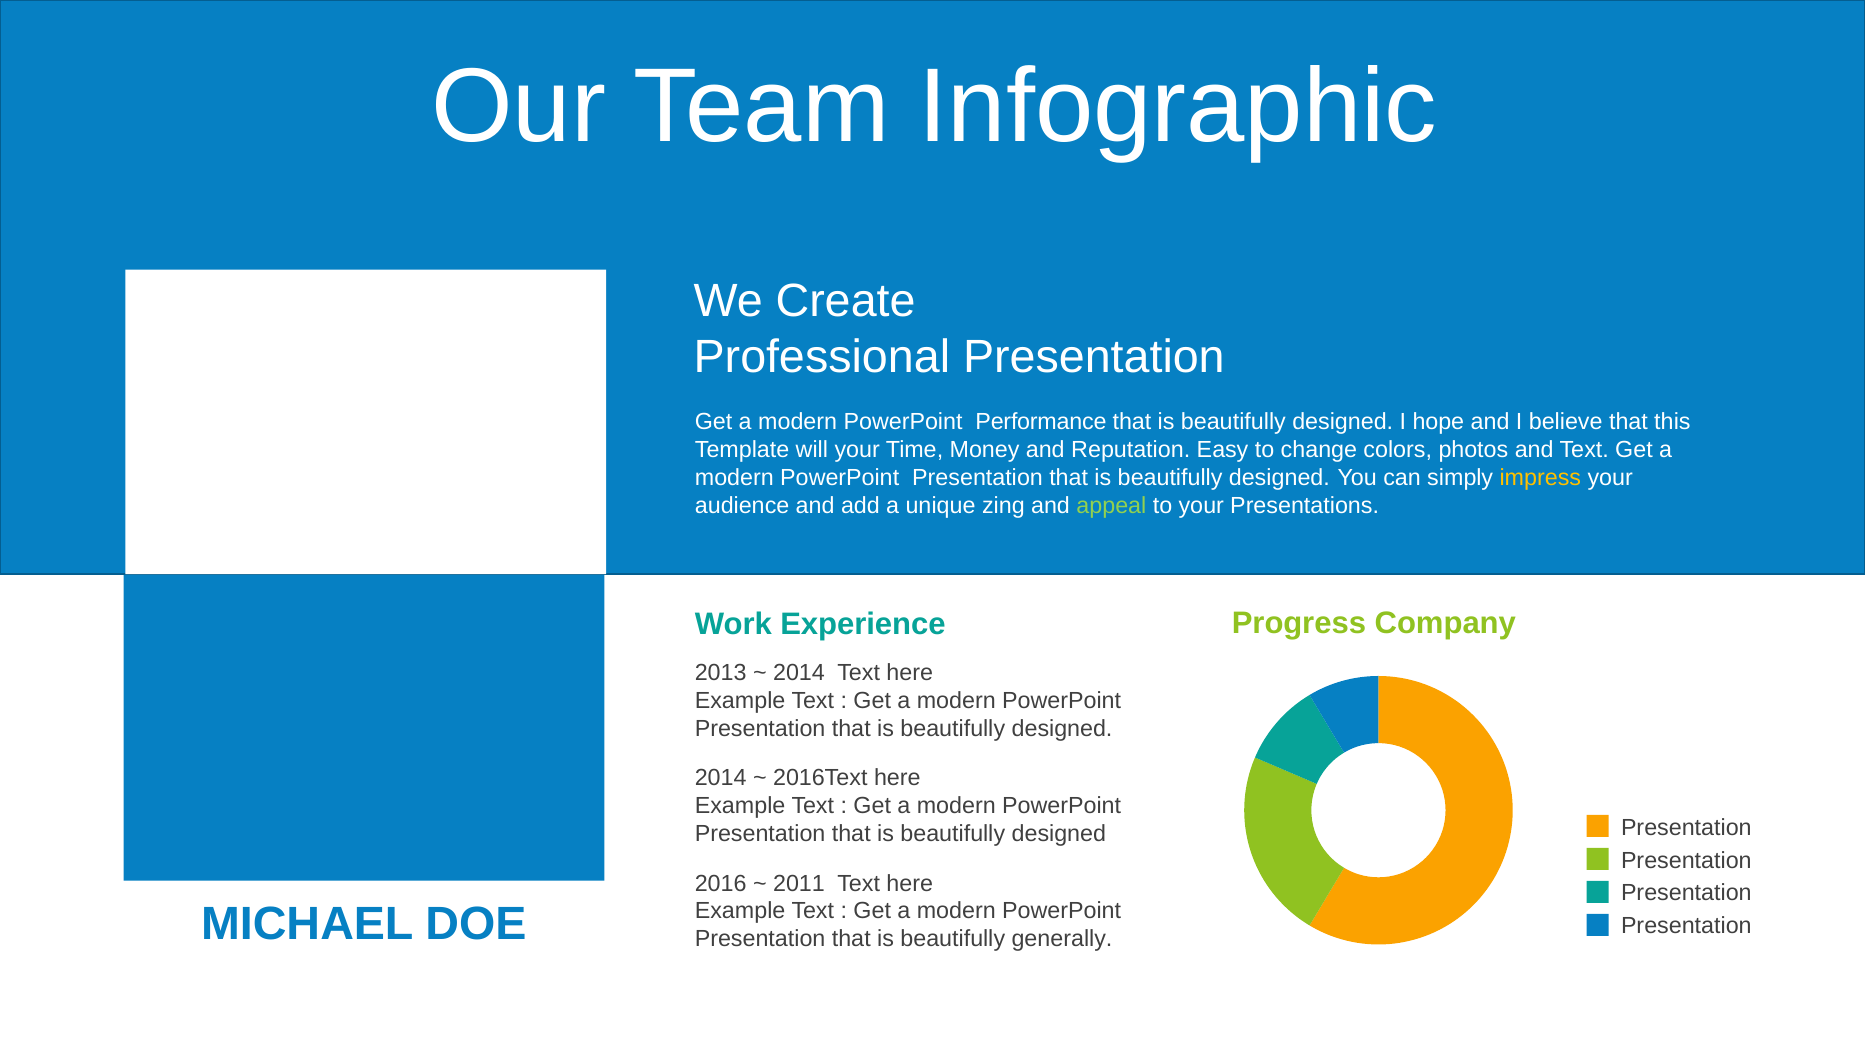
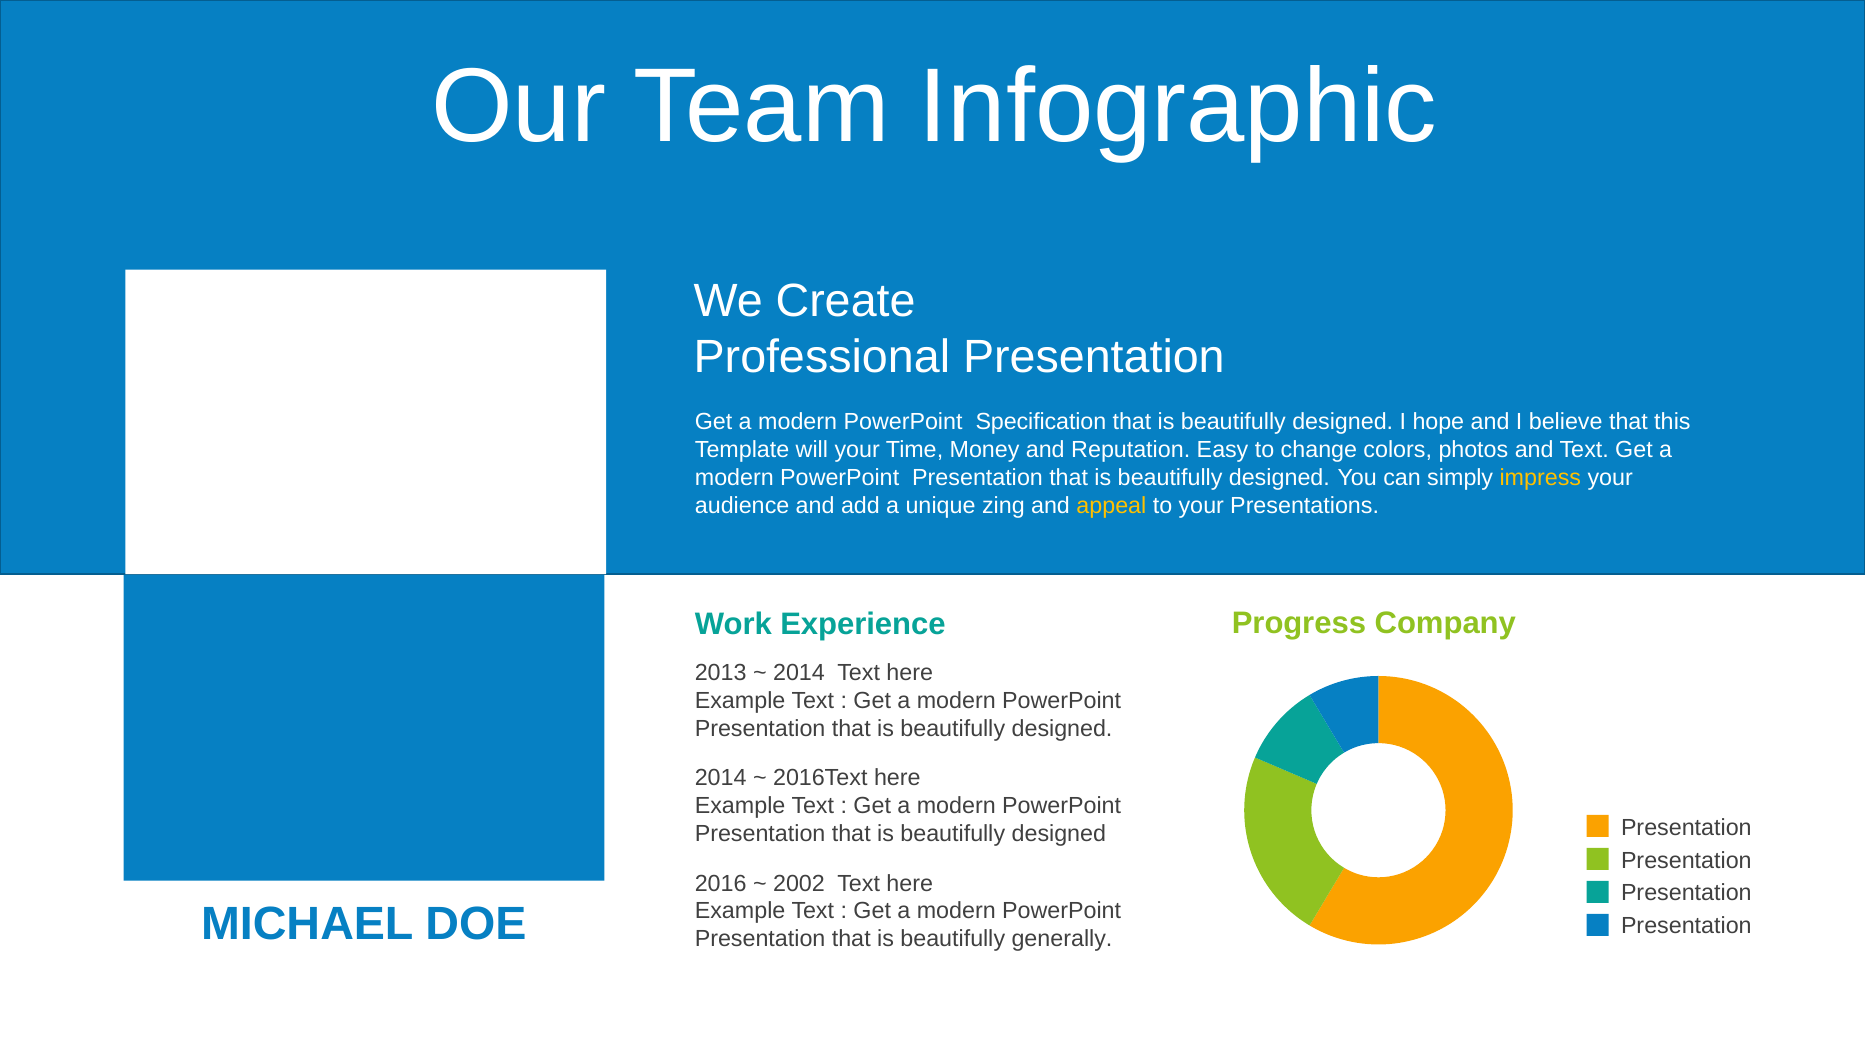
Performance: Performance -> Specification (1041, 422)
appeal colour: light green -> yellow (1111, 505)
2011: 2011 -> 2002 (799, 883)
